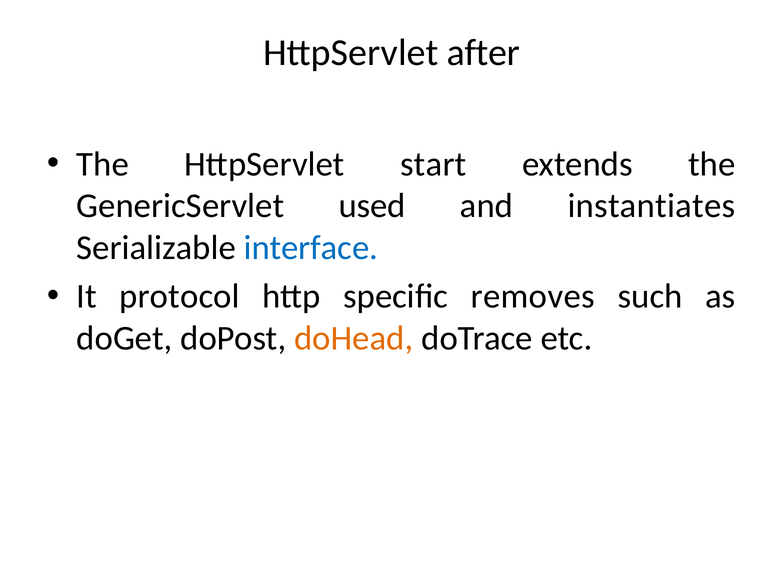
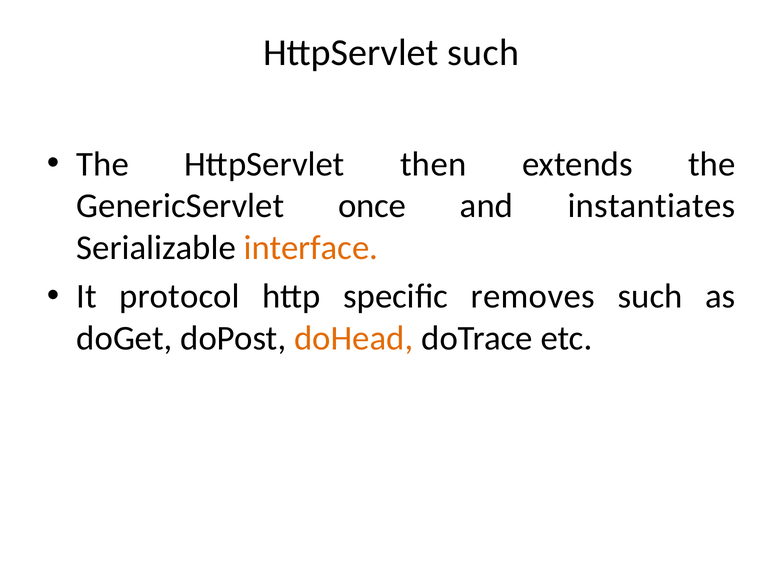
HttpServlet after: after -> such (483, 53)
start: start -> then (433, 164)
used: used -> once (372, 206)
interface colour: blue -> orange (311, 248)
